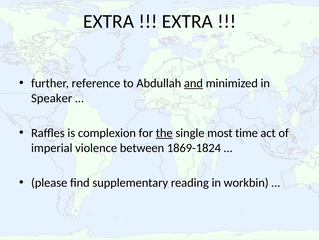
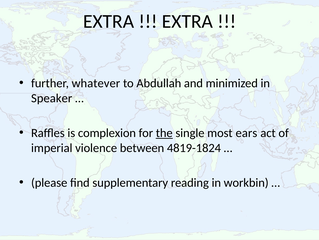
reference: reference -> whatever (96, 83)
and underline: present -> none (193, 83)
time: time -> ears (246, 133)
1869-1824: 1869-1824 -> 4819-1824 (194, 147)
